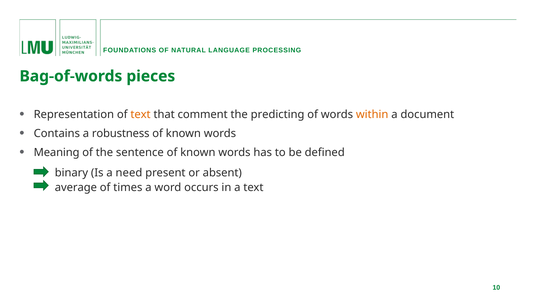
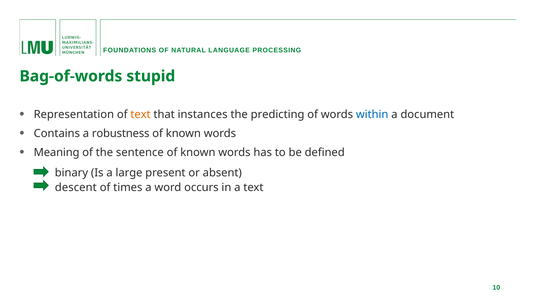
pieces: pieces -> stupid (151, 76)
comment: comment -> instances (203, 114)
within colour: orange -> blue (372, 114)
need: need -> large (129, 173)
average: average -> descent (76, 187)
